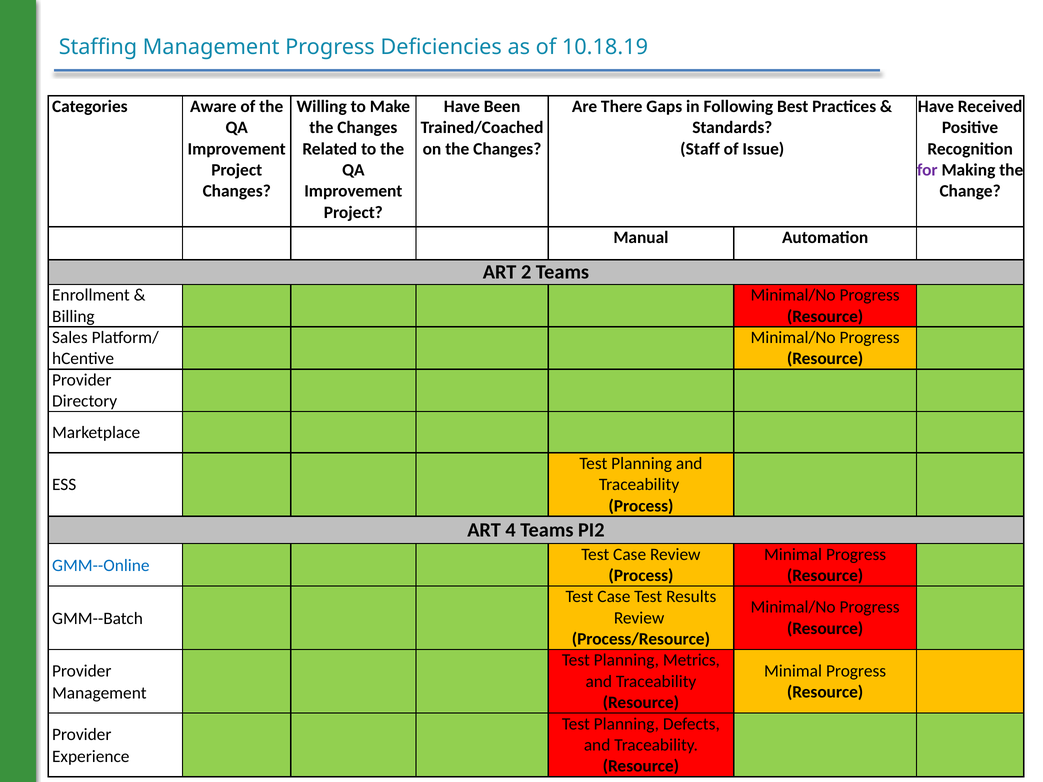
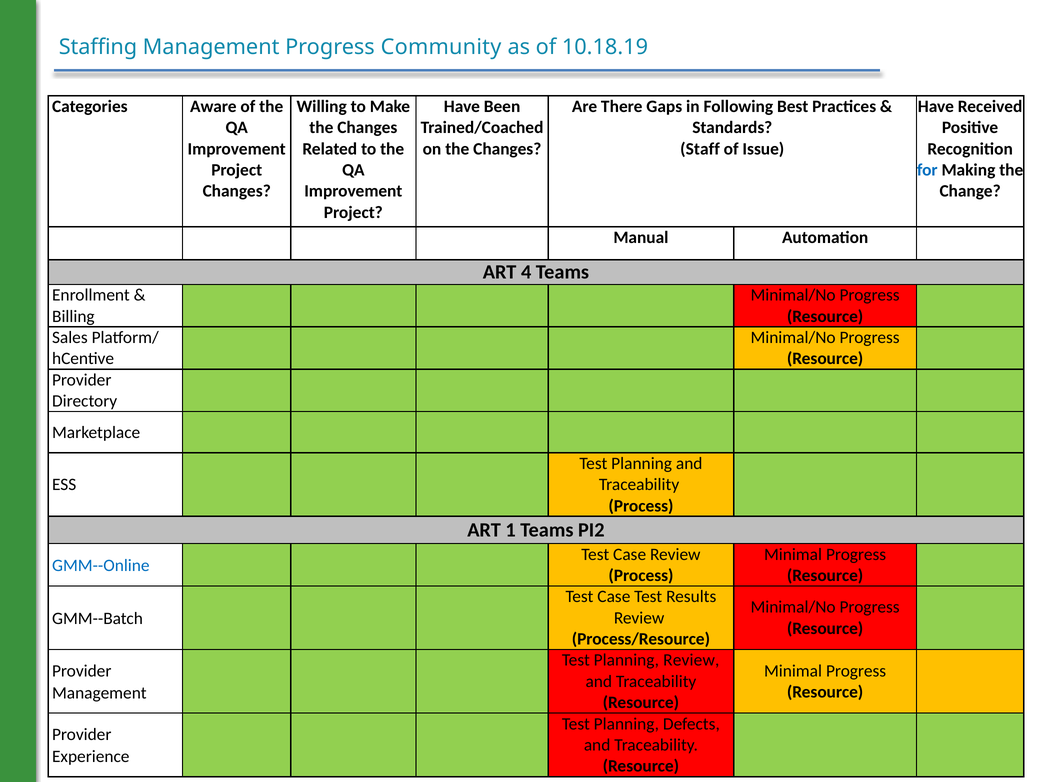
Deficiencies: Deficiencies -> Community (441, 47)
for colour: purple -> blue (927, 170)
ART 2: 2 -> 4 (526, 272)
ART 4: 4 -> 1 (511, 530)
Planning Metrics: Metrics -> Review (691, 660)
